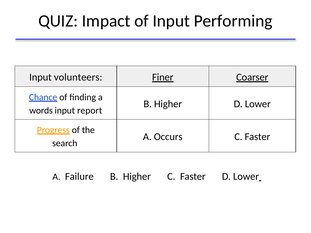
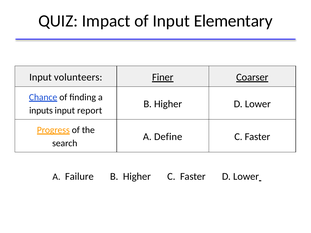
Performing: Performing -> Elementary (233, 21)
words: words -> inputs (41, 111)
Occurs: Occurs -> Define (168, 137)
